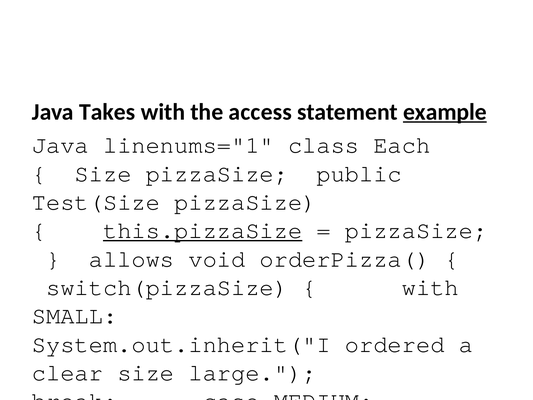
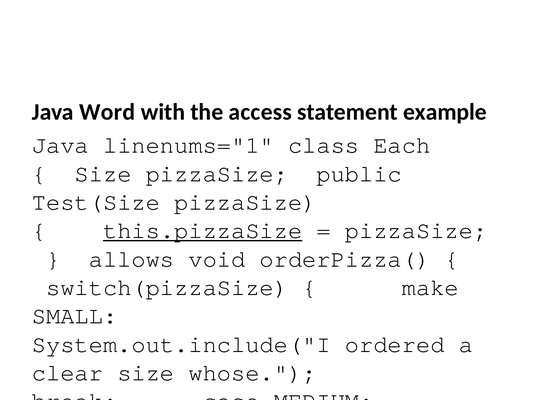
Takes: Takes -> Word (107, 112)
example underline: present -> none (445, 112)
with: with -> make (430, 287)
System.out.inherit("I: System.out.inherit("I -> System.out.include("I (181, 344)
large: large -> whose (252, 372)
